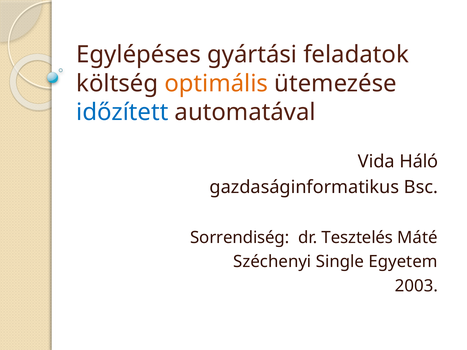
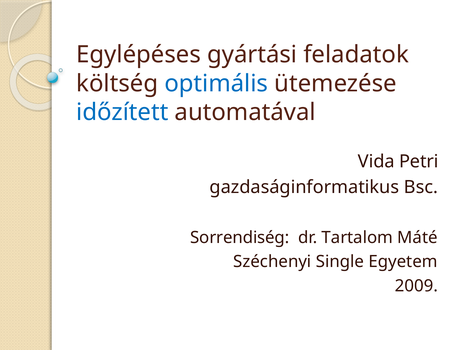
optimális colour: orange -> blue (216, 83)
Háló: Háló -> Petri (419, 162)
Tesztelés: Tesztelés -> Tartalom (357, 238)
2003: 2003 -> 2009 (416, 286)
